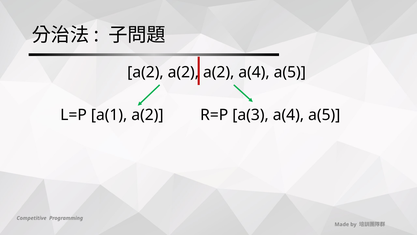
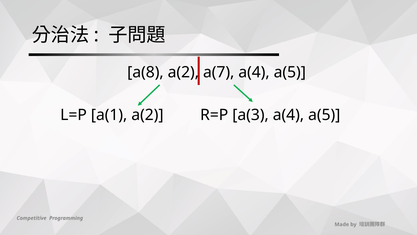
a(2: a(2 -> a(8 (145, 72)
a(2: a(2 -> a(7 (219, 72)
